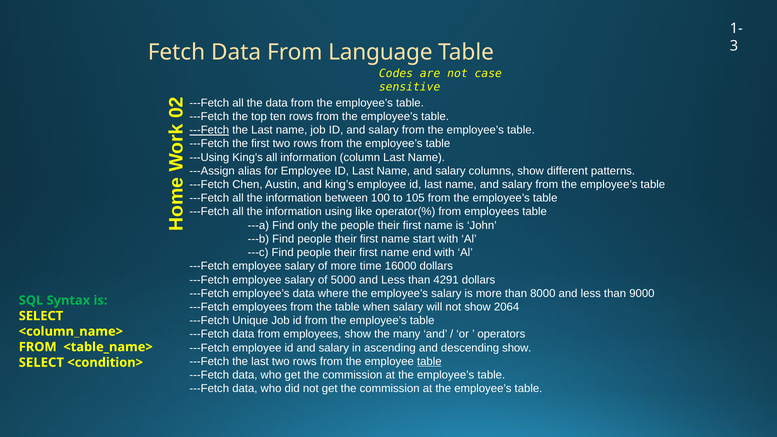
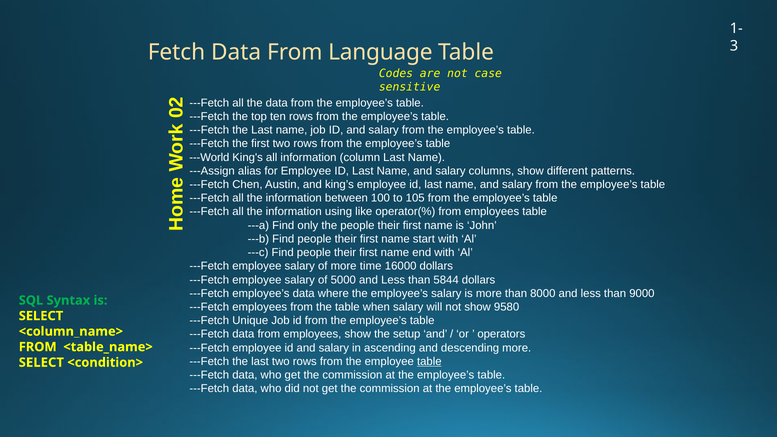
---Fetch underline: present -> none (209, 130)
---Using: ---Using -> ---World (209, 157)
4291: 4291 -> 5844 (446, 280)
2064: 2064 -> 9580 (507, 307)
many: many -> setup (407, 334)
descending show: show -> more (517, 348)
